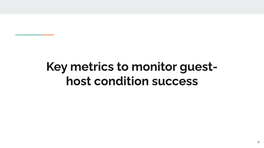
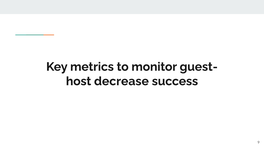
condition: condition -> decrease (121, 82)
